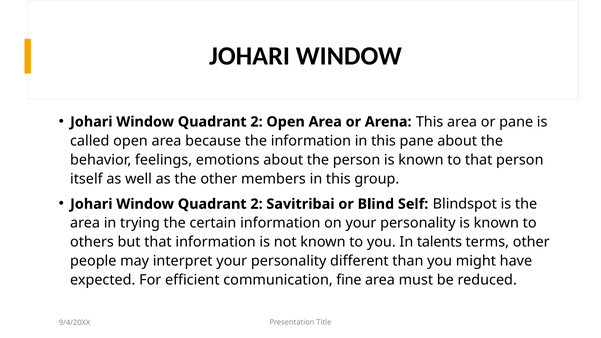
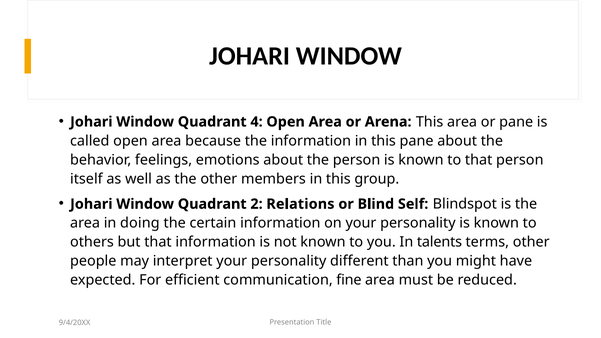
2: 2 -> 4 (257, 122)
Savitribai: Savitribai -> Relations (300, 204)
trying: trying -> doing (140, 223)
